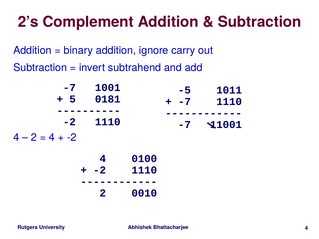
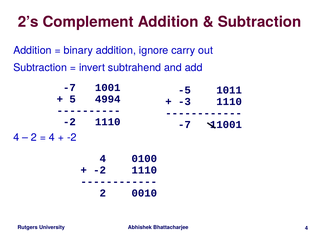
0181: 0181 -> 4994 (108, 99)
-7: -7 -> -3 (184, 102)
